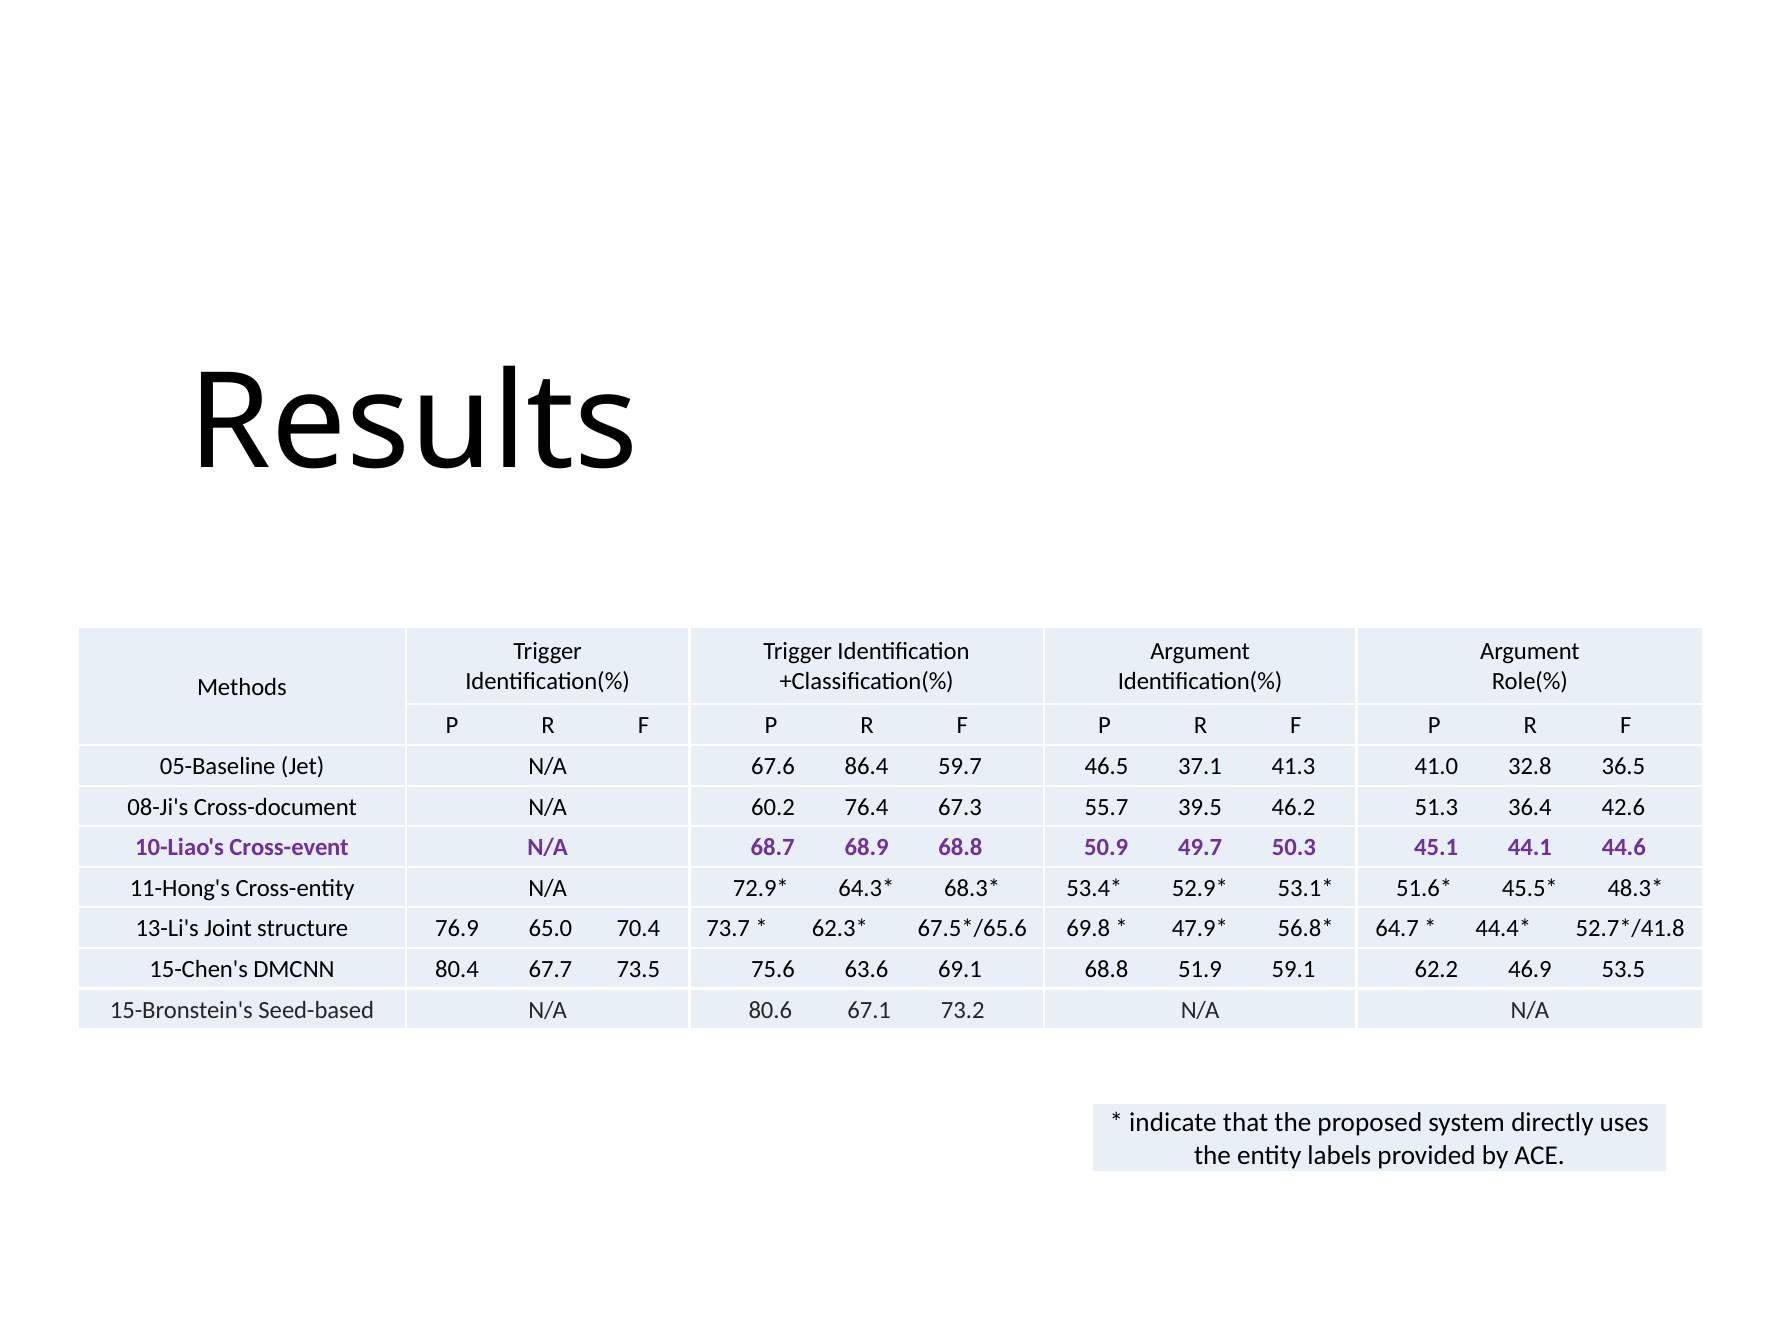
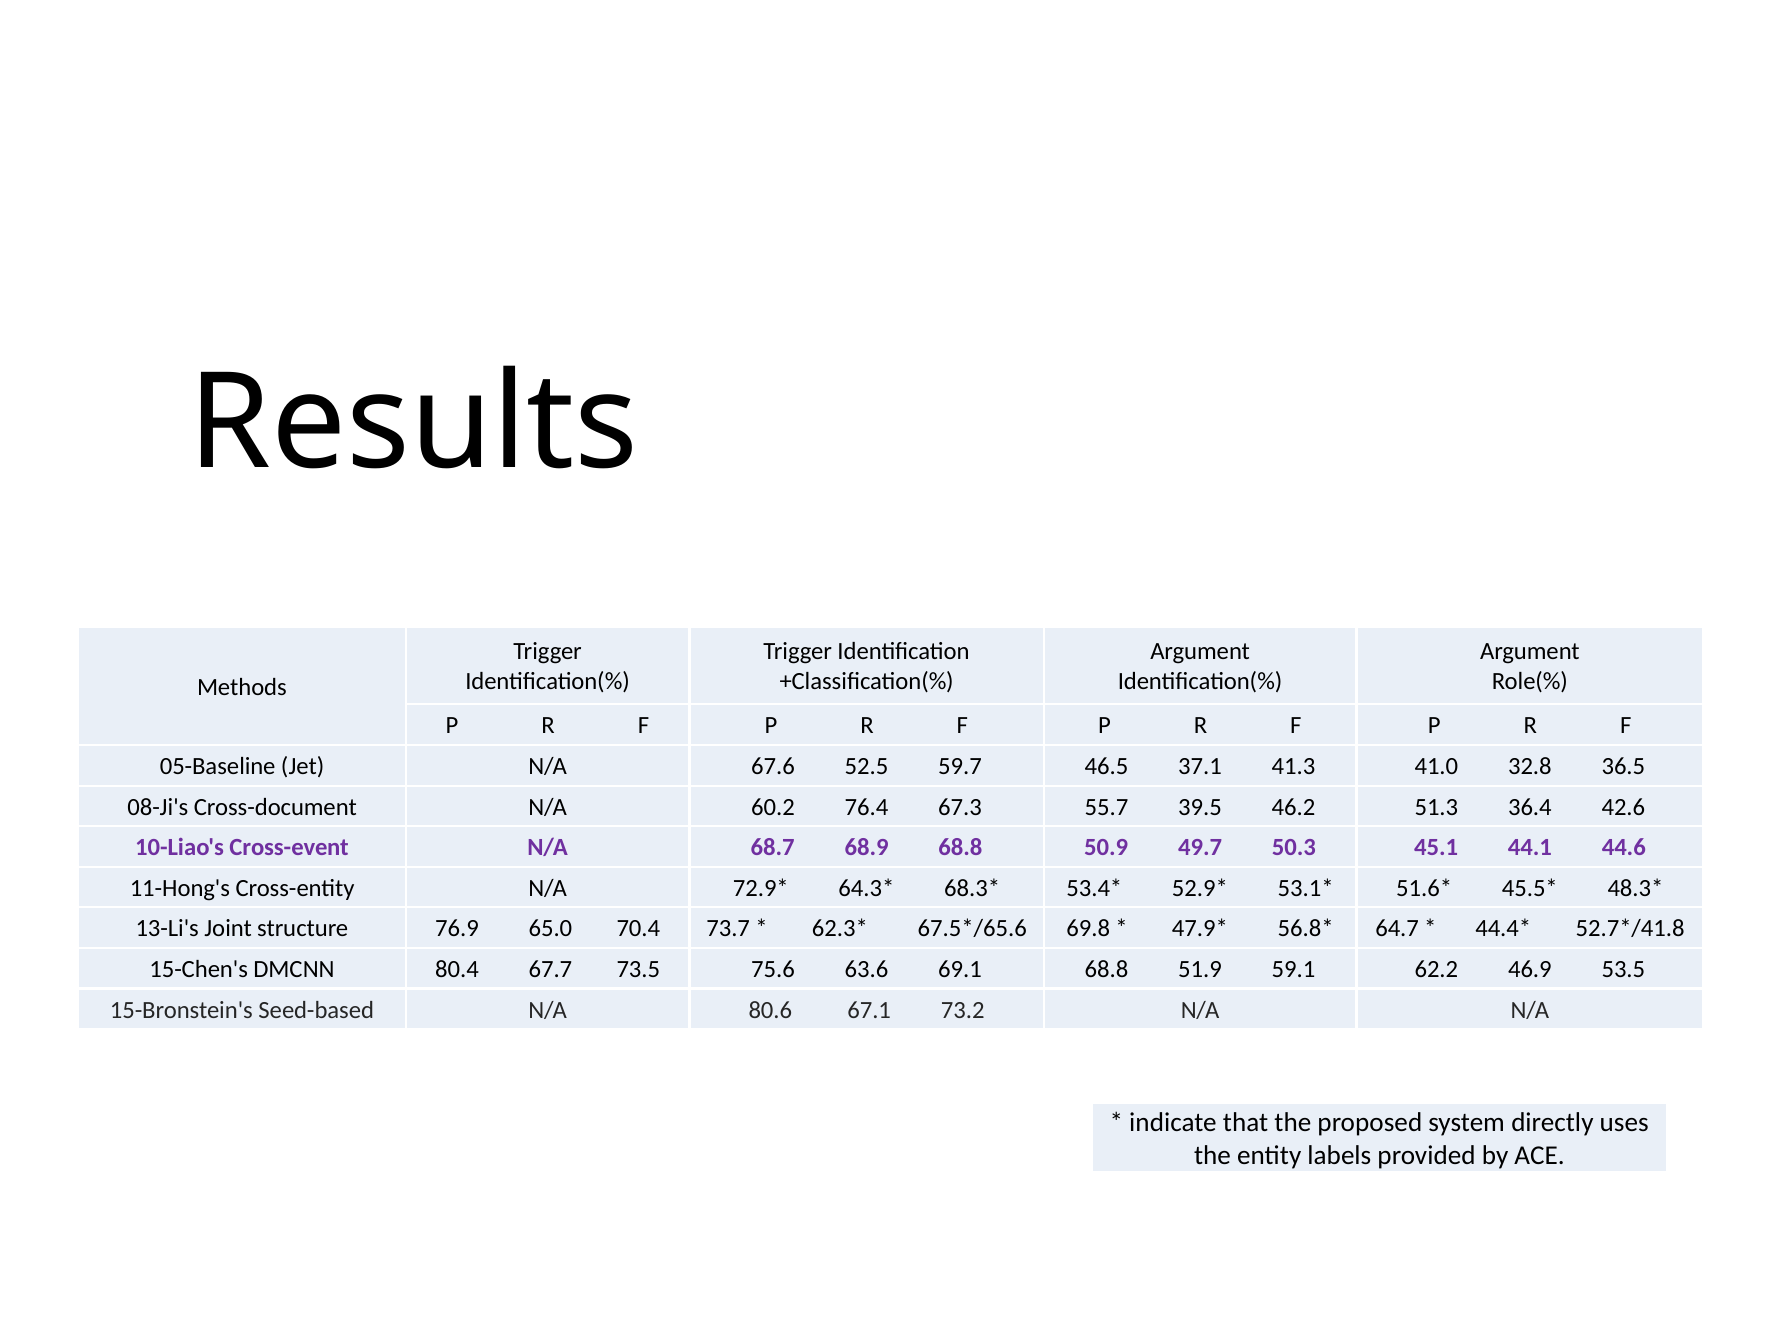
86.4: 86.4 -> 52.5 (867, 766)
